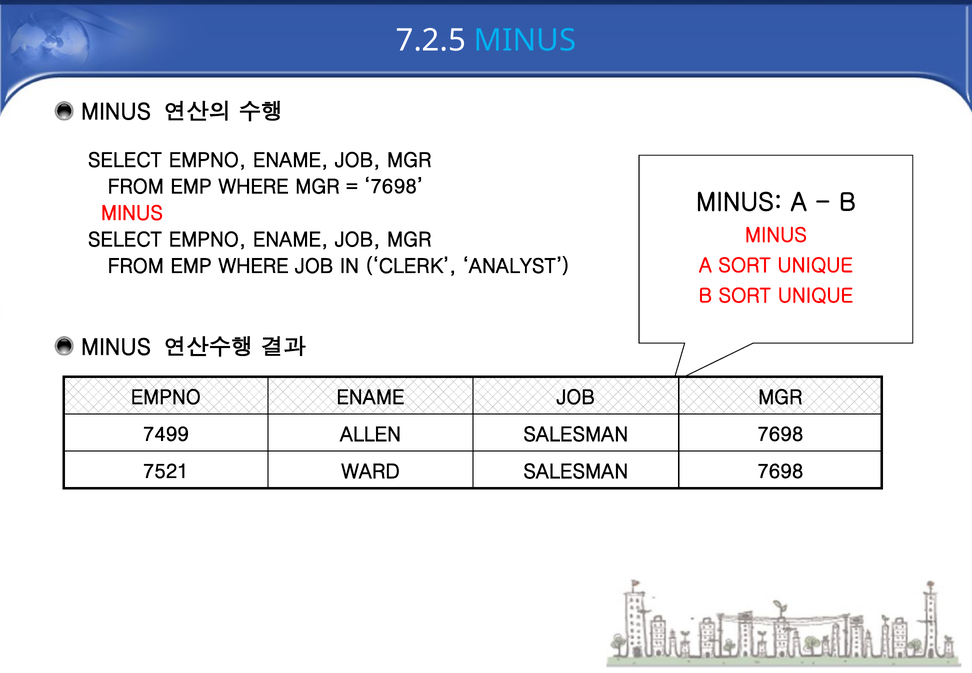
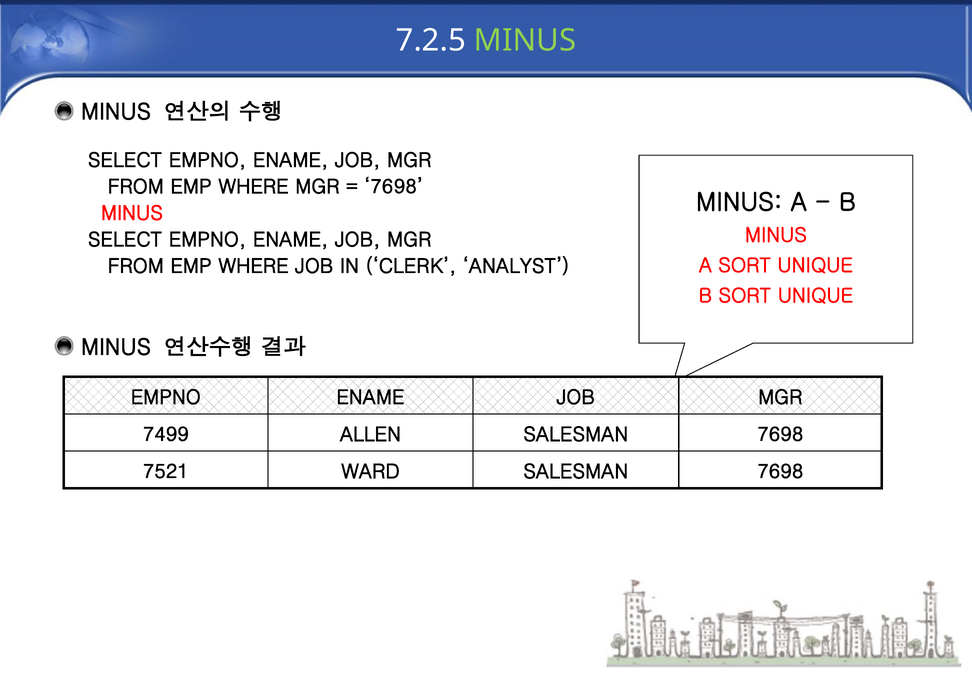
MINUS colour: light blue -> light green (525, 40)
